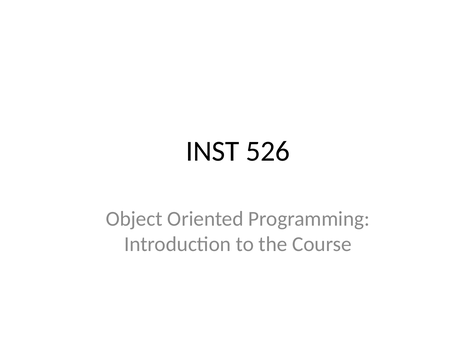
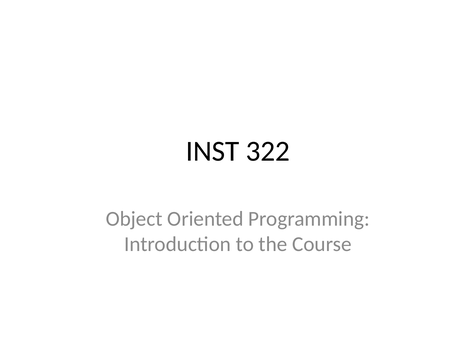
526: 526 -> 322 (268, 151)
